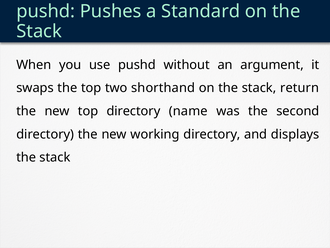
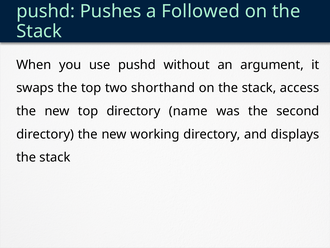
Standard: Standard -> Followed (201, 11)
return: return -> access (300, 88)
